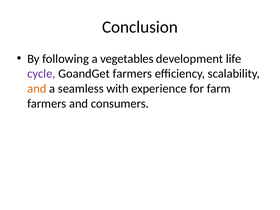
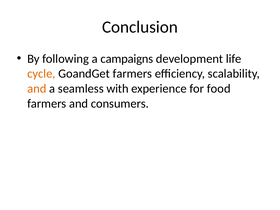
vegetables: vegetables -> campaigns (127, 59)
cycle colour: purple -> orange (41, 74)
farm: farm -> food (219, 89)
